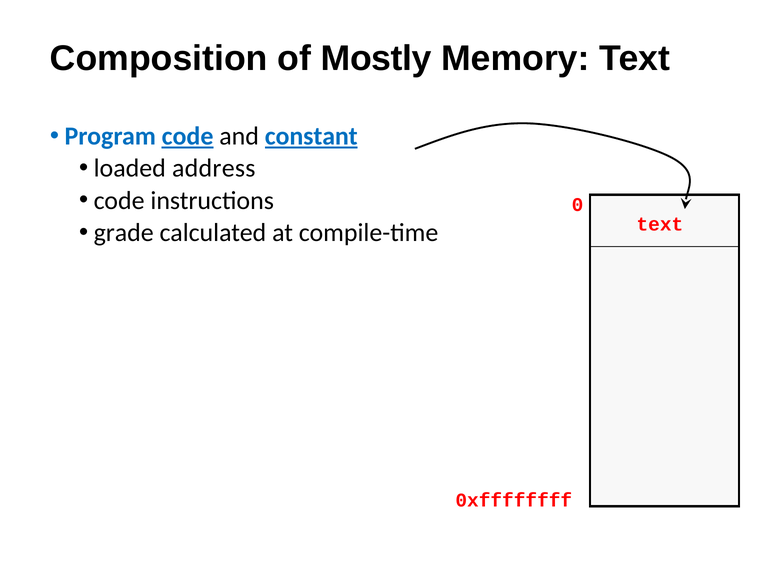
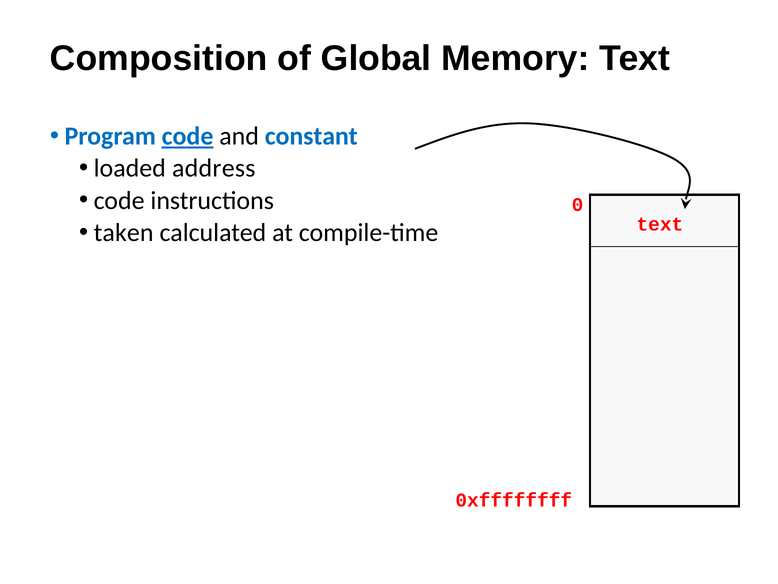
Mostly: Mostly -> Global (376, 58)
constant underline: present -> none (311, 136)
grade: grade -> taken (124, 232)
